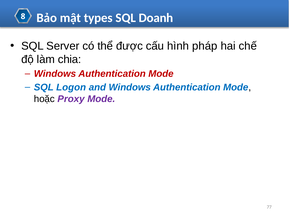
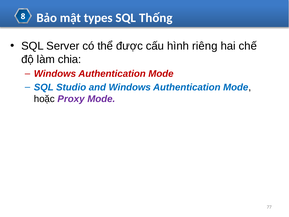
Doanh: Doanh -> Thống (156, 18)
pháp: pháp -> riêng (205, 46)
Logon: Logon -> Studio (71, 87)
